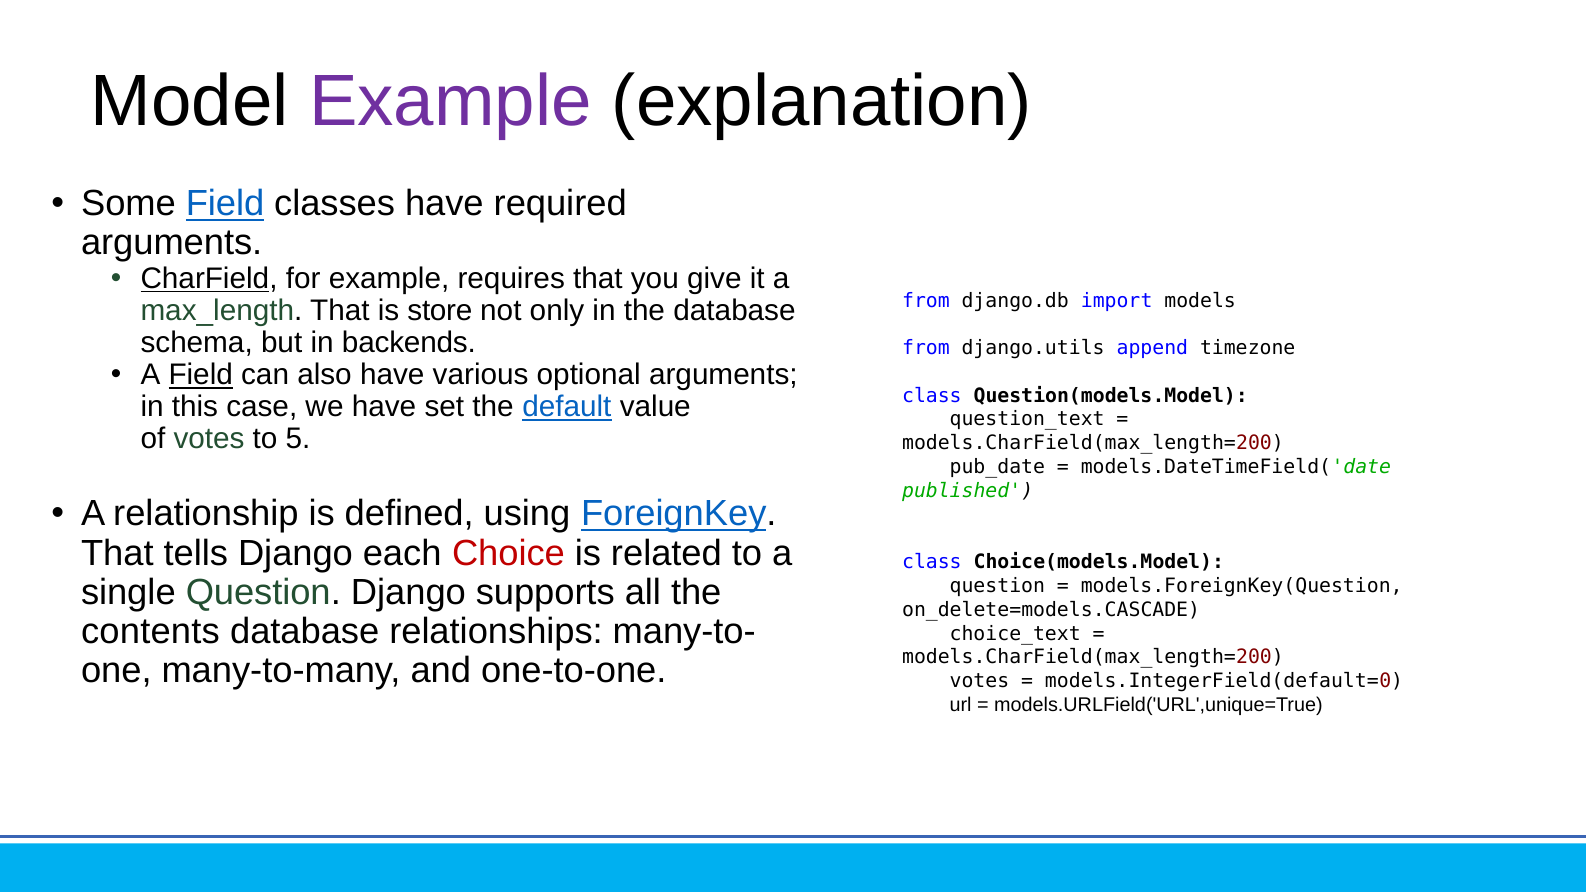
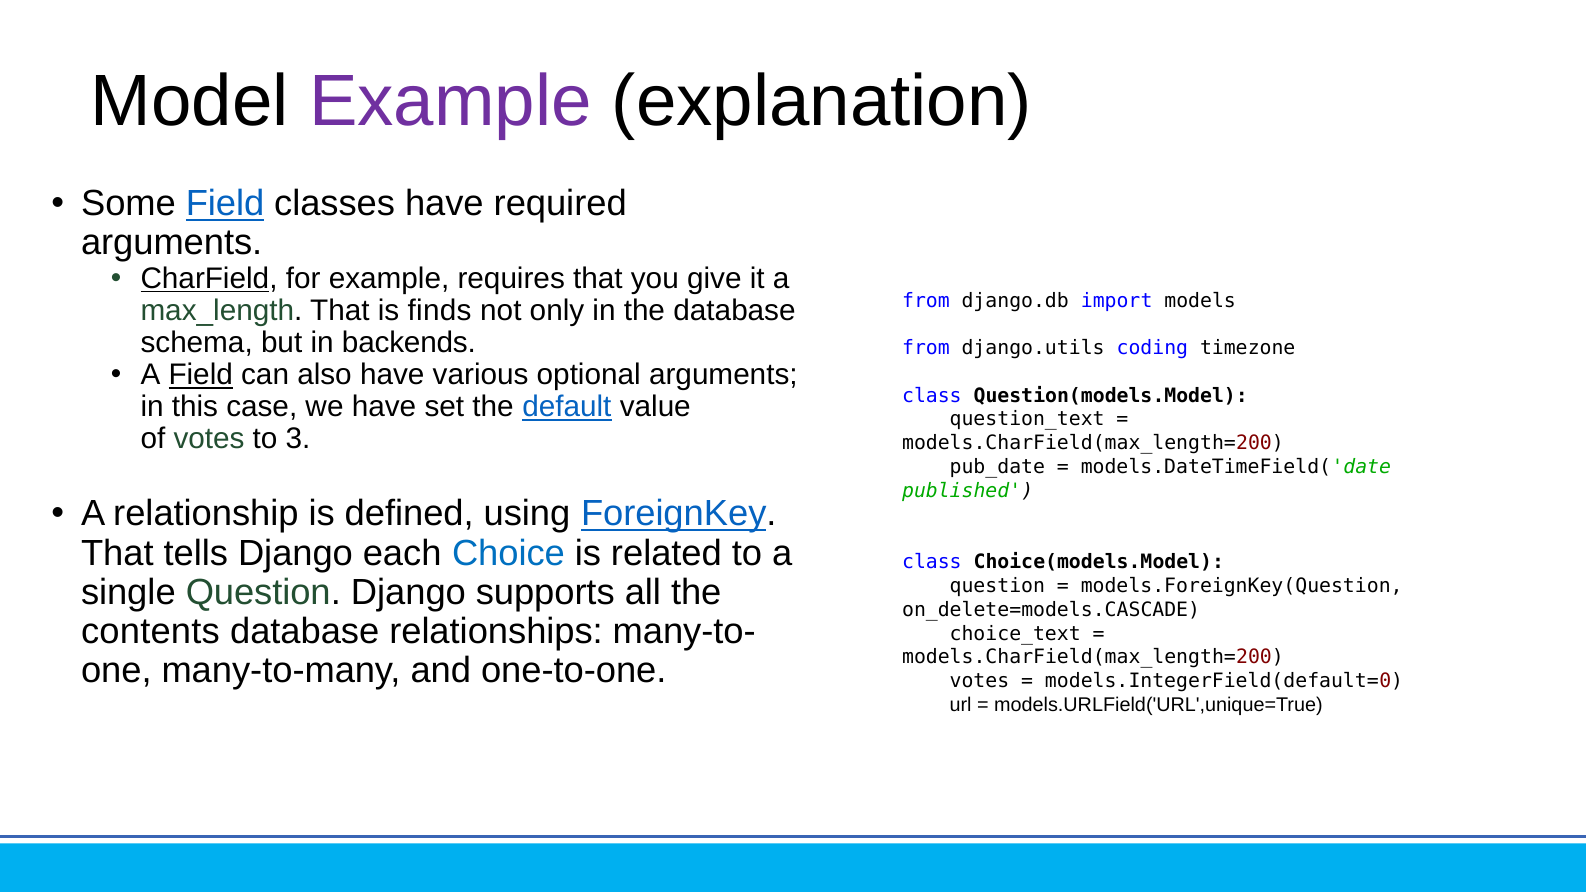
store: store -> finds (440, 311)
append: append -> coding (1152, 348)
5: 5 -> 3 (298, 439)
Choice colour: red -> blue (508, 553)
